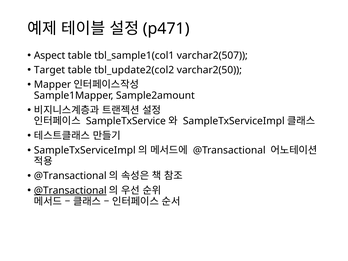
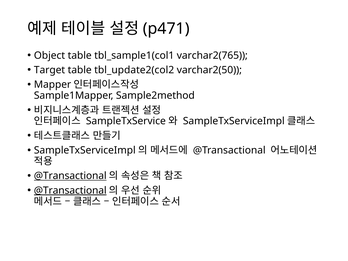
Aspect: Aspect -> Object (50, 55)
varchar2(507: varchar2(507 -> varchar2(765 (212, 55)
Sample2amount: Sample2amount -> Sample2method (155, 96)
@Transactional underline: none -> present (70, 176)
